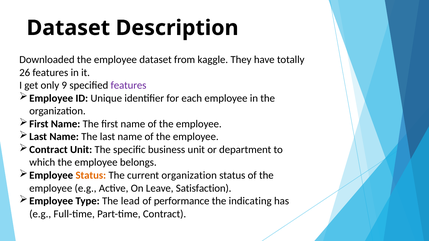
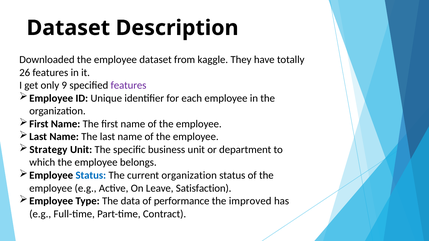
Contract: Contract -> Strategy (48, 150)
Status colour: orange -> blue (91, 176)
lead: lead -> data (130, 201)
indicating: indicating -> improved (250, 201)
